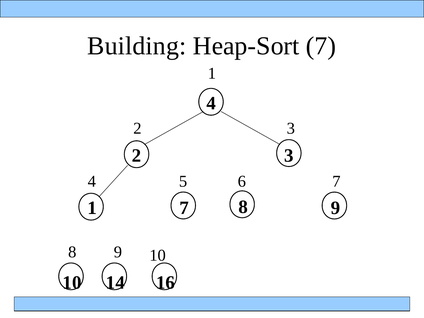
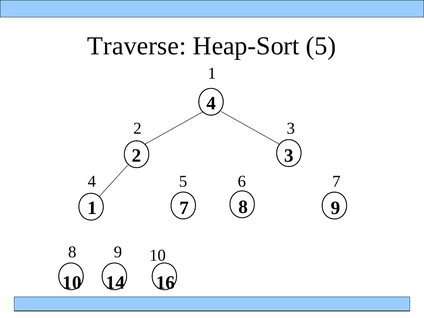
Building: Building -> Traverse (137, 46)
Heap-Sort 7: 7 -> 5 (321, 46)
